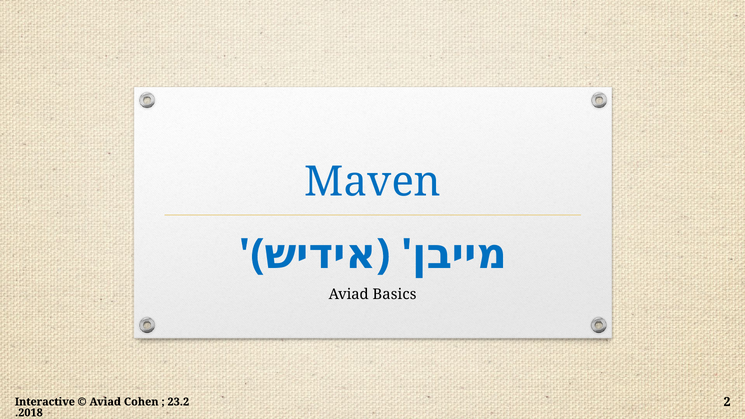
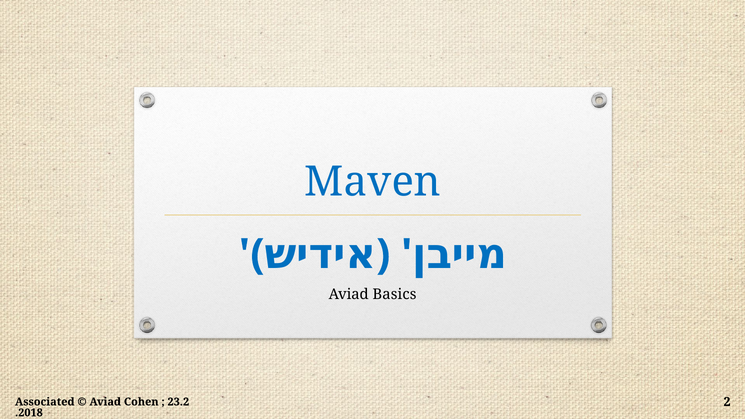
Interactive: Interactive -> Associated (45, 402)
